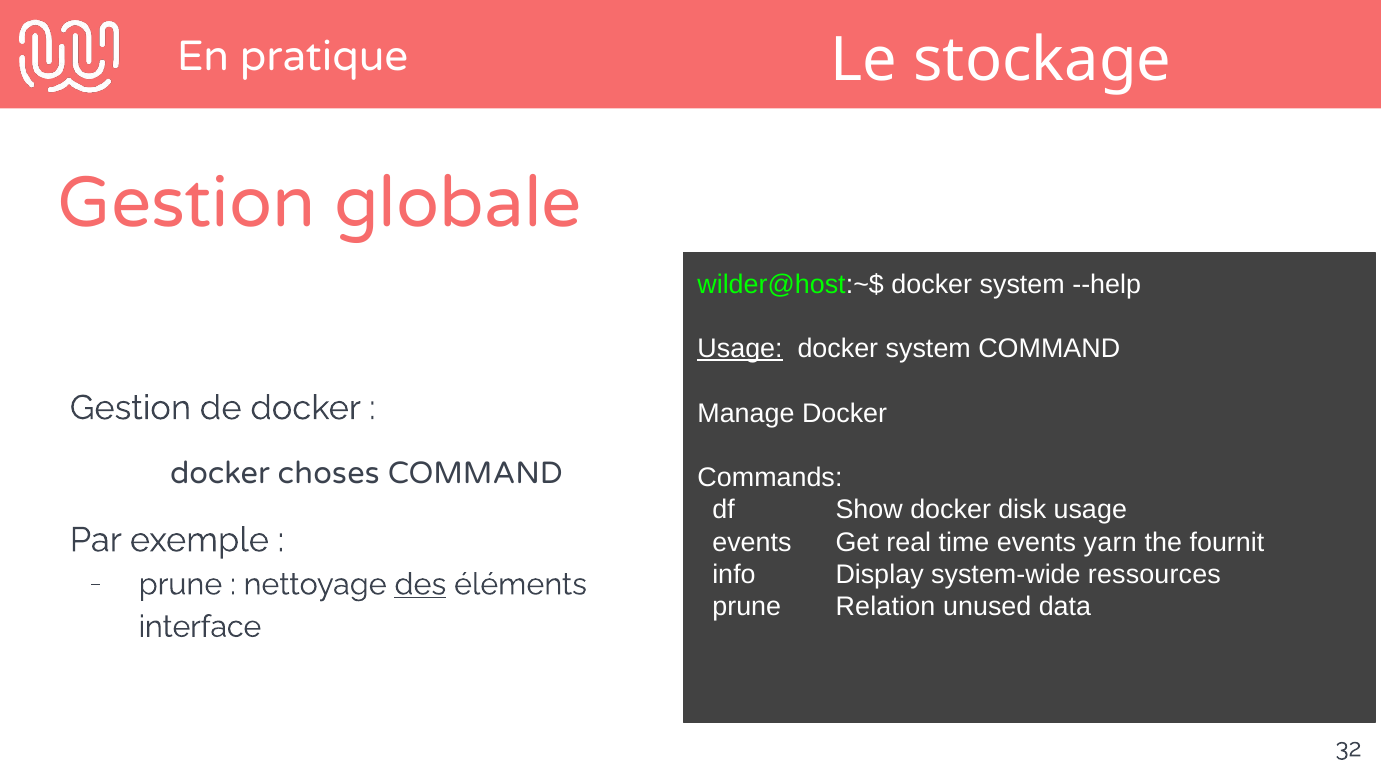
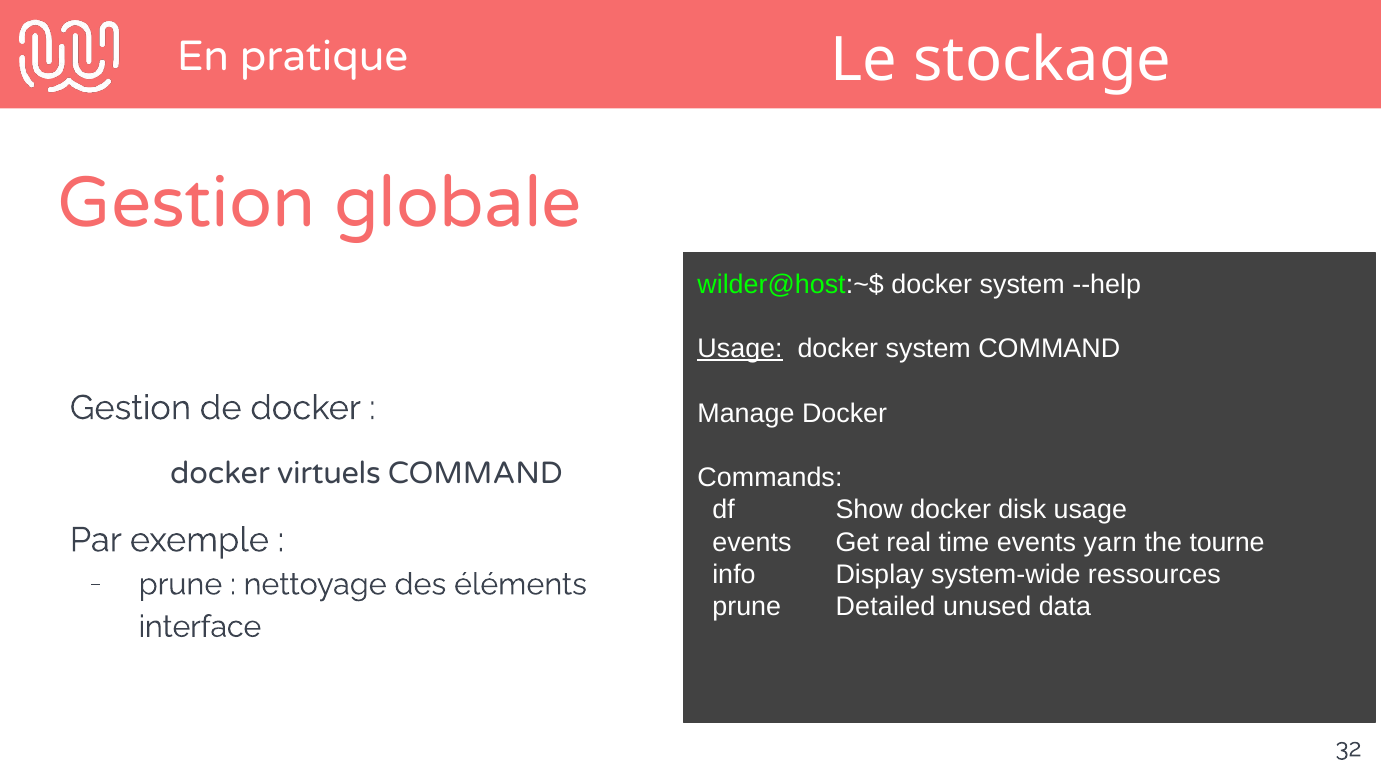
choses: choses -> virtuels (329, 473)
fournit: fournit -> tourne (1227, 542)
des underline: present -> none (420, 584)
Relation: Relation -> Detailed (885, 607)
